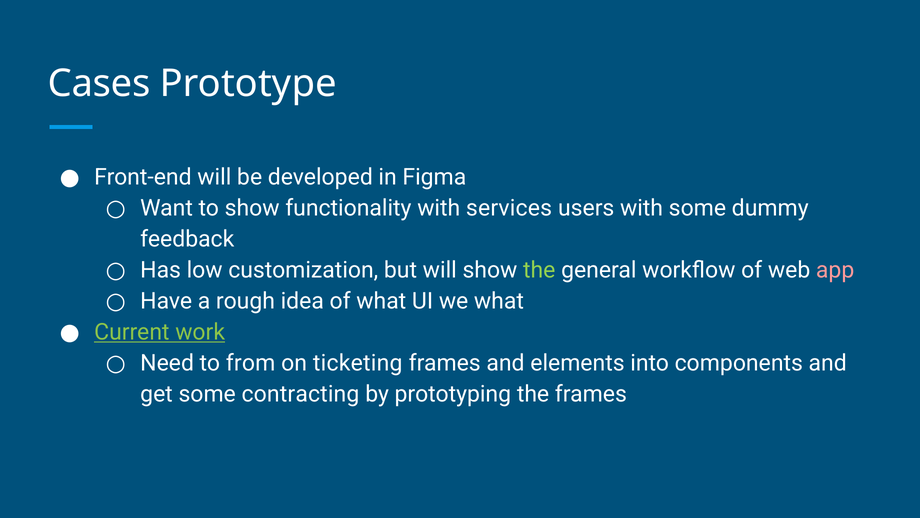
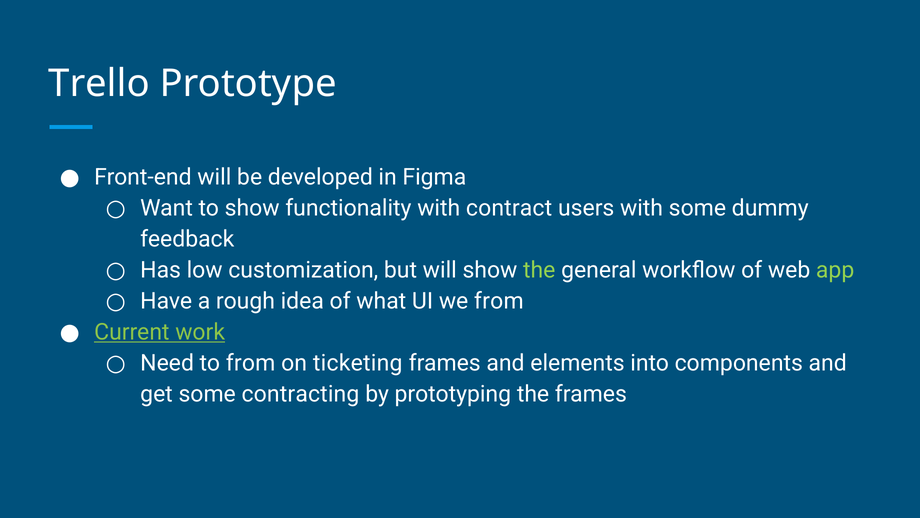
Cases: Cases -> Trello (99, 84)
services: services -> contract (509, 208)
app colour: pink -> light green (835, 270)
we what: what -> from (499, 301)
